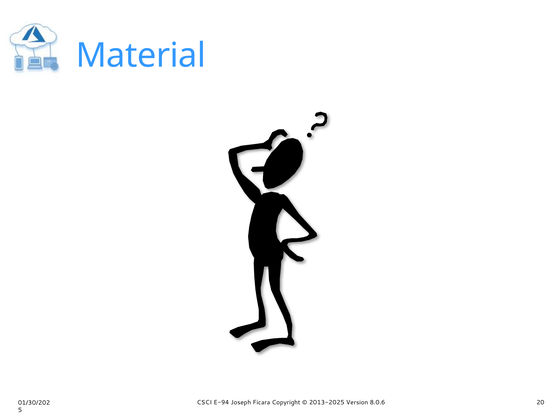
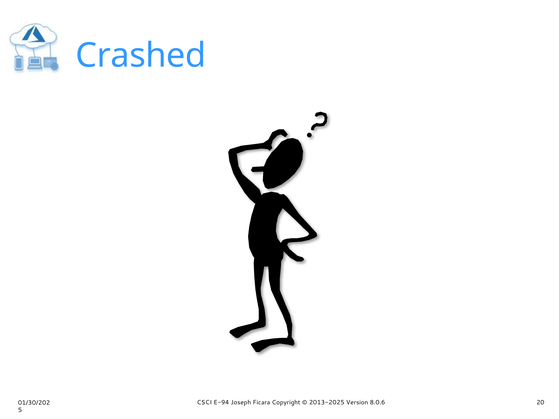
Material: Material -> Crashed (141, 55)
